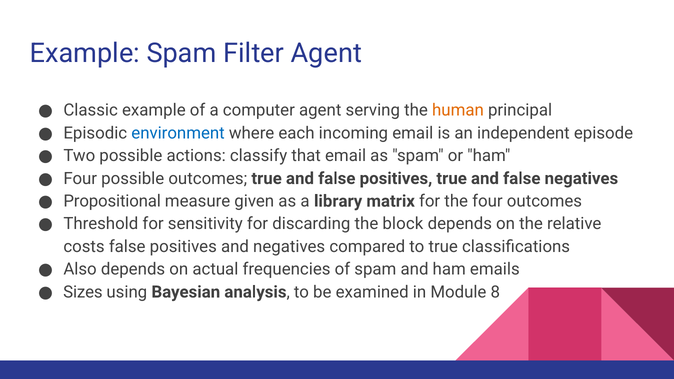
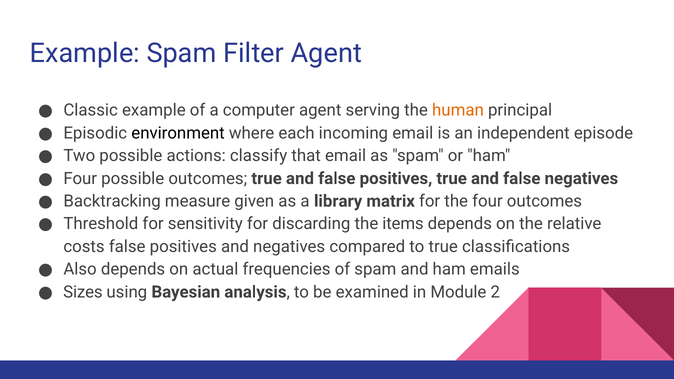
environment colour: blue -> black (178, 133)
Propositional: Propositional -> Backtracking (112, 201)
block: block -> items (403, 224)
8: 8 -> 2 (495, 292)
